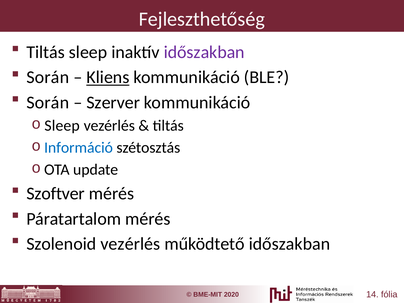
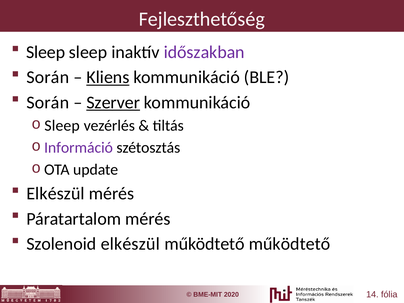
Tiltás: Tiltás -> Sleep (46, 52)
Szerver underline: none -> present (113, 103)
Információ colour: blue -> purple (79, 148)
Szoftver: Szoftver -> Elkészül (56, 194)
Szolenoid vezérlés: vezérlés -> elkészül (130, 244)
működtető időszakban: időszakban -> működtető (289, 244)
